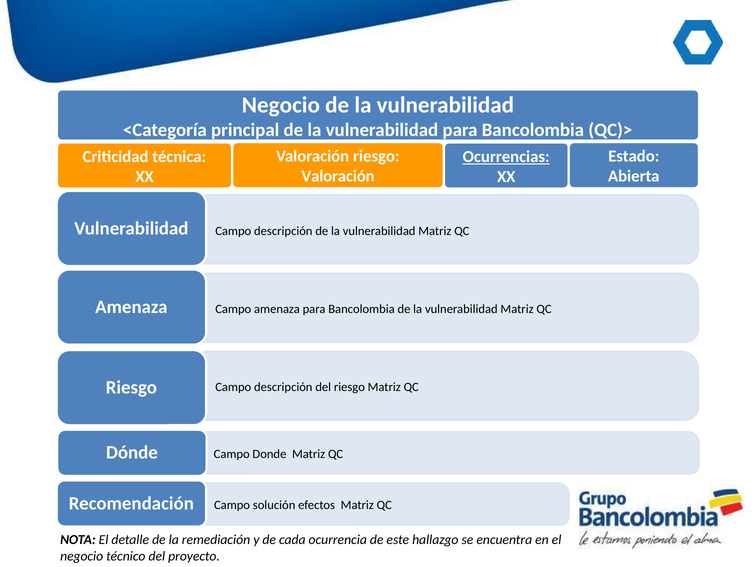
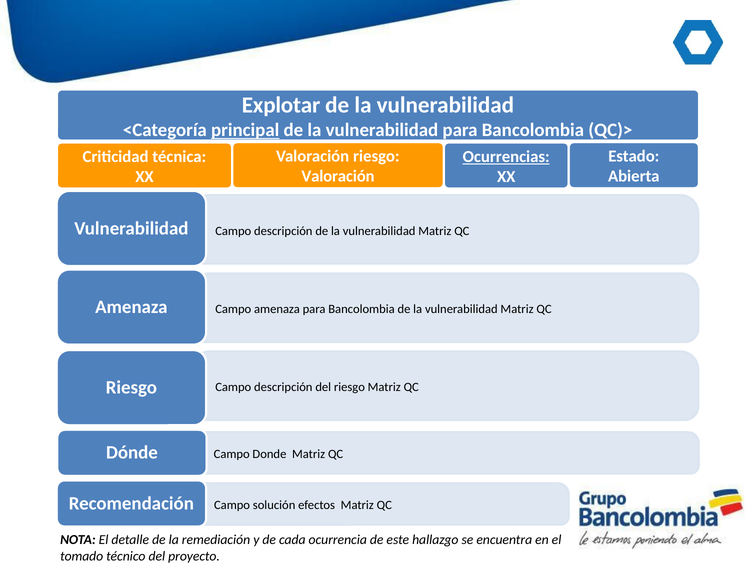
Negocio: Negocio -> Explotar (281, 105)
principal underline: none -> present (245, 130)
negocio: negocio -> tomado (82, 556)
